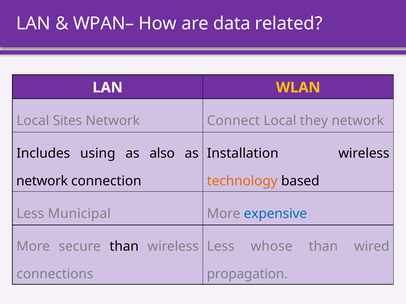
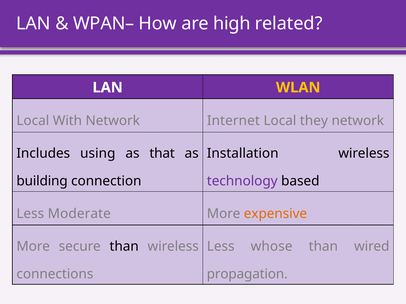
data: data -> high (232, 24)
Sites: Sites -> With (67, 121)
Connect: Connect -> Internet (233, 121)
also: also -> that (162, 154)
network: network -> building (42, 181)
technology colour: orange -> purple (242, 181)
Municipal: Municipal -> Moderate (79, 214)
expensive colour: blue -> orange (275, 214)
